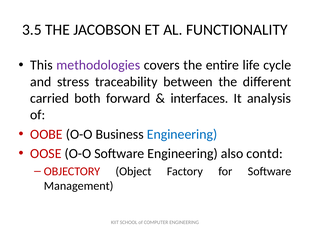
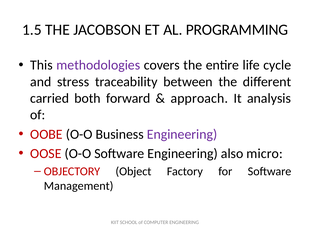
3.5: 3.5 -> 1.5 (32, 30)
FUNCTIONALITY: FUNCTIONALITY -> PROGRAMMING (237, 30)
interfaces: interfaces -> approach (199, 98)
Engineering colour: blue -> purple (182, 134)
contd: contd -> micro (265, 153)
